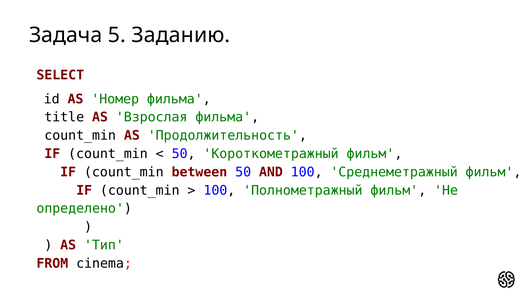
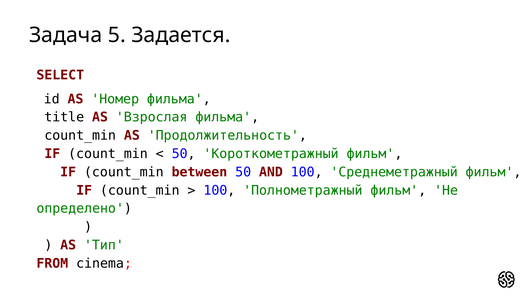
Заданию: Заданию -> Задается (181, 35)
